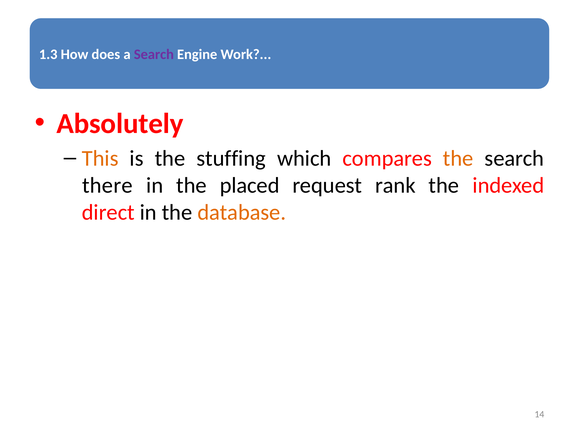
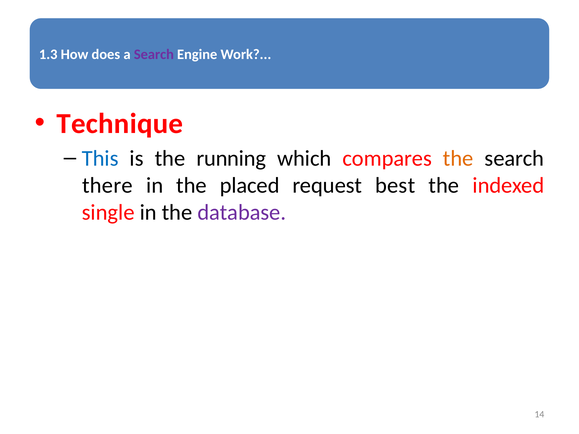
Absolutely: Absolutely -> Technique (120, 124)
This colour: orange -> blue (100, 159)
stuffing: stuffing -> running (231, 159)
rank: rank -> best (395, 185)
direct: direct -> single (108, 212)
database colour: orange -> purple (242, 212)
